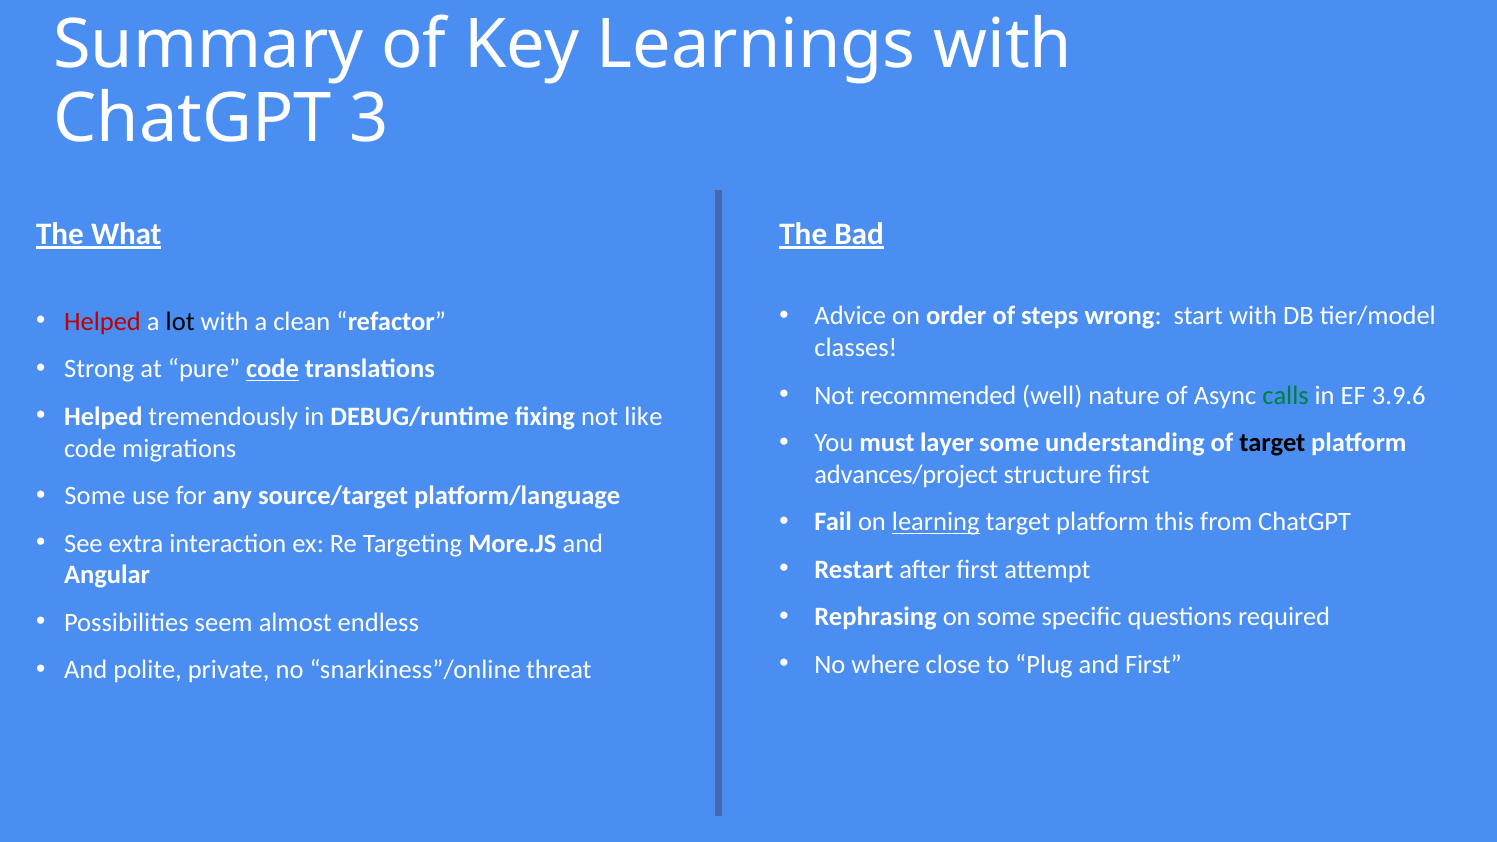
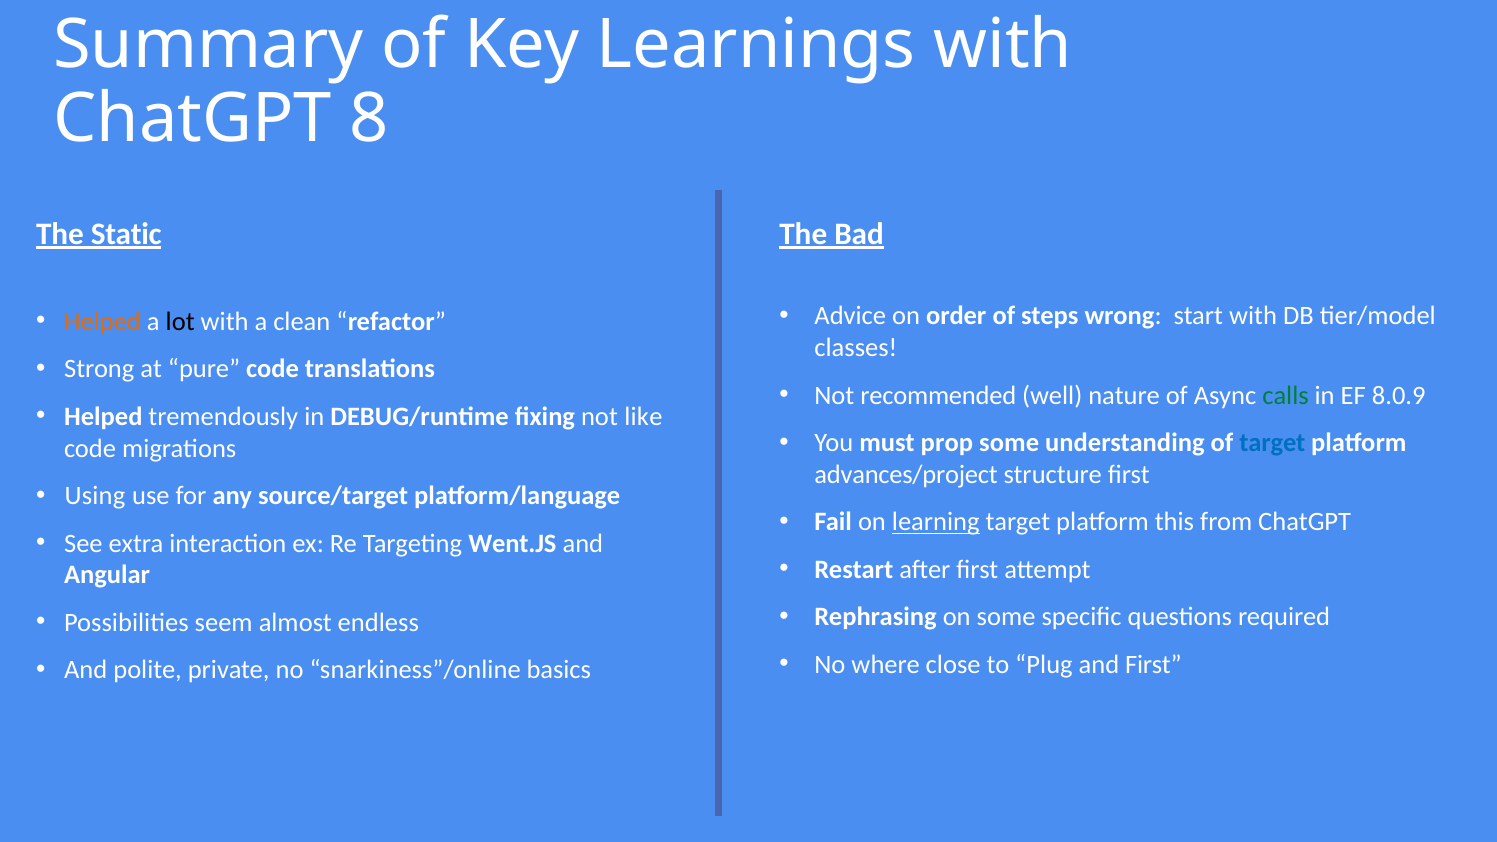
3: 3 -> 8 (369, 119)
What: What -> Static (126, 234)
Helped colour: red -> orange (102, 322)
code underline: present -> none (273, 369)
3.9.6: 3.9.6 -> 8.0.9 (1399, 395)
layer: layer -> prop (947, 443)
target colour: black -> blue (1272, 443)
Some: Some -> Using (95, 496)
More.JS: More.JS -> Went.JS (512, 543)
threat: threat -> basics (559, 670)
